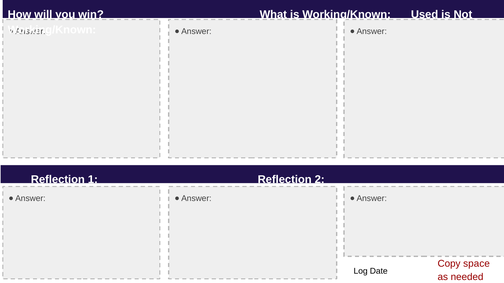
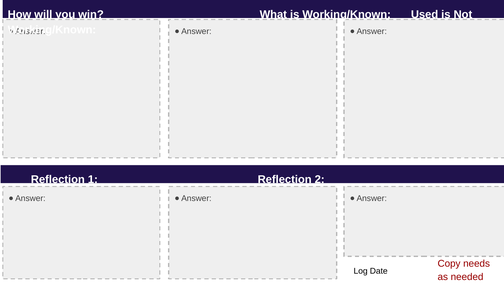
space: space -> needs (477, 264)
